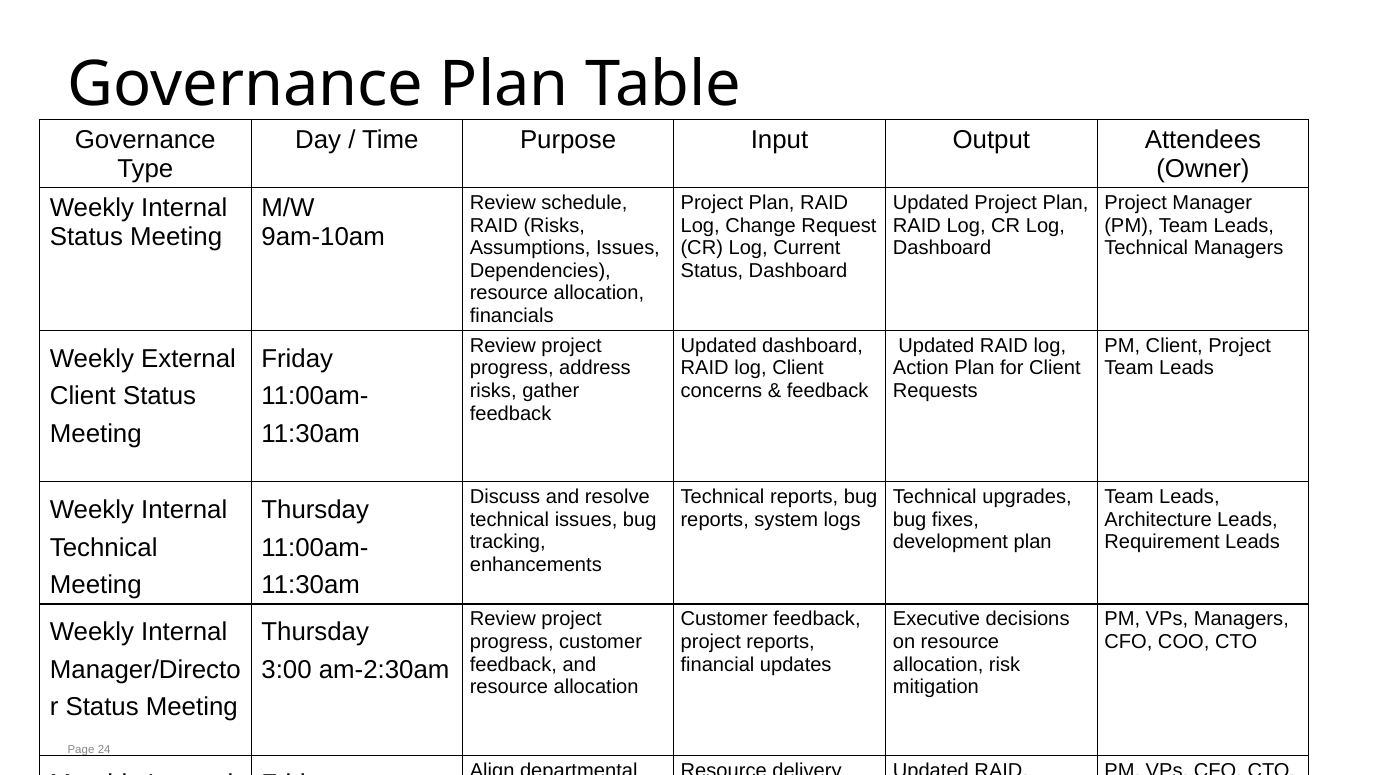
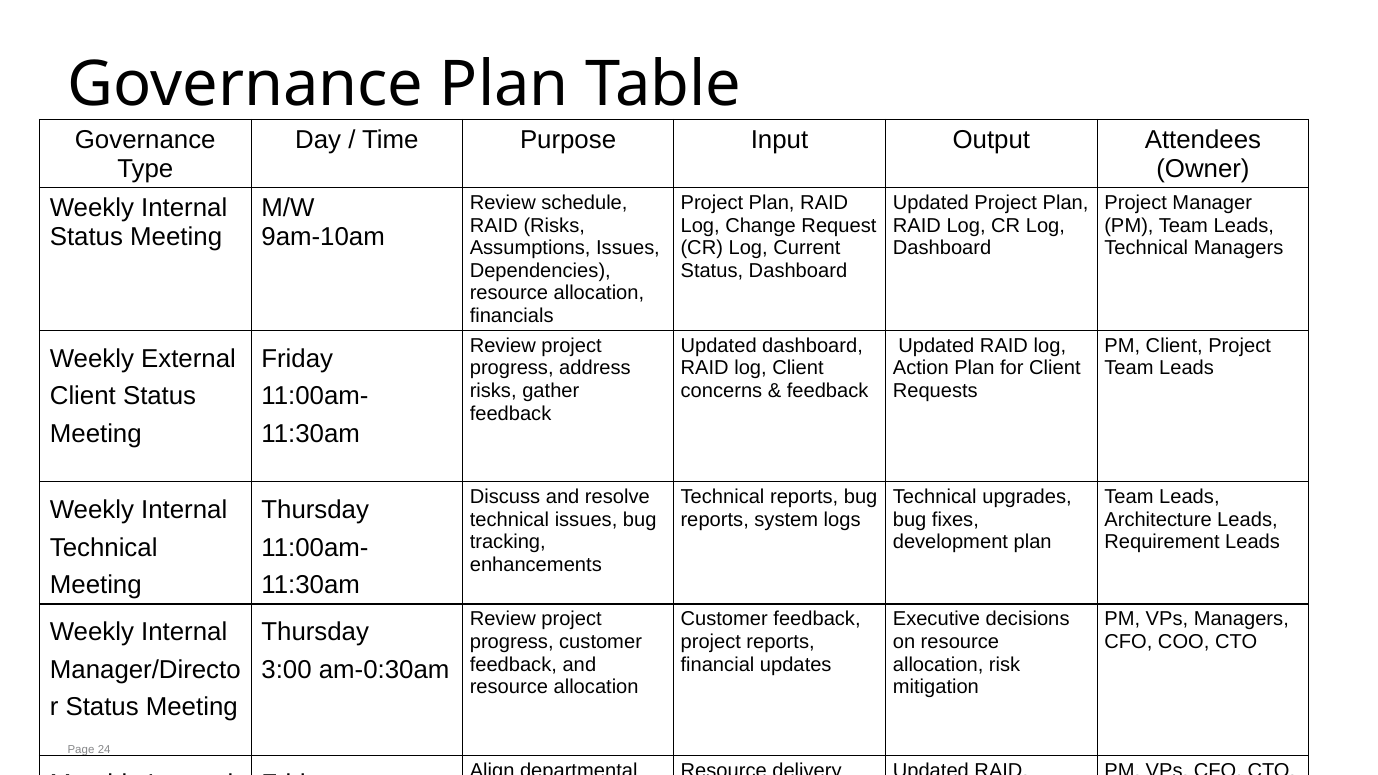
am-2:30am: am-2:30am -> am-0:30am (384, 670)
